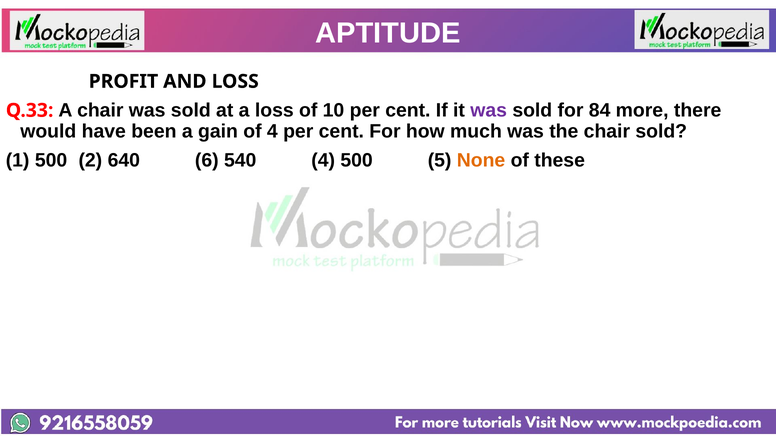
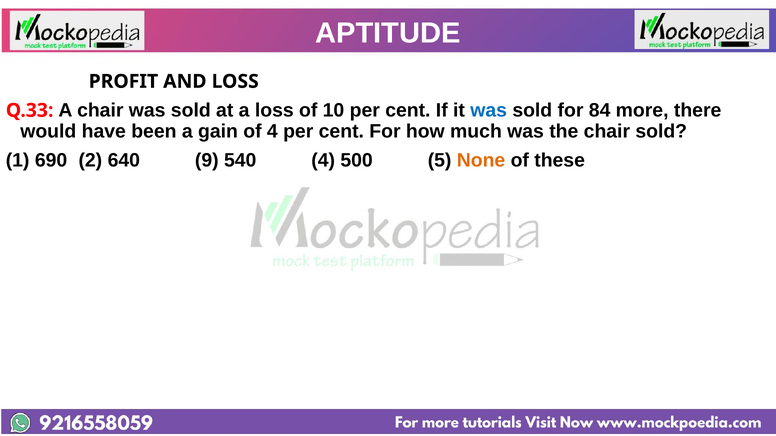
was colour: purple -> blue (489, 111)
1 500: 500 -> 690 (51, 161)
6: 6 -> 9 (207, 161)
